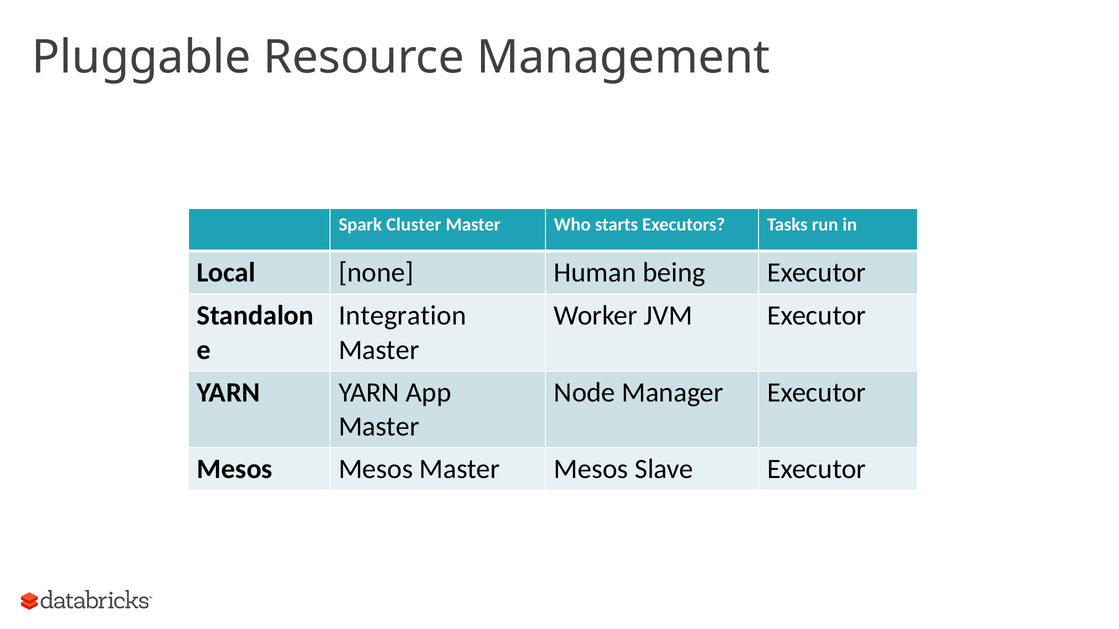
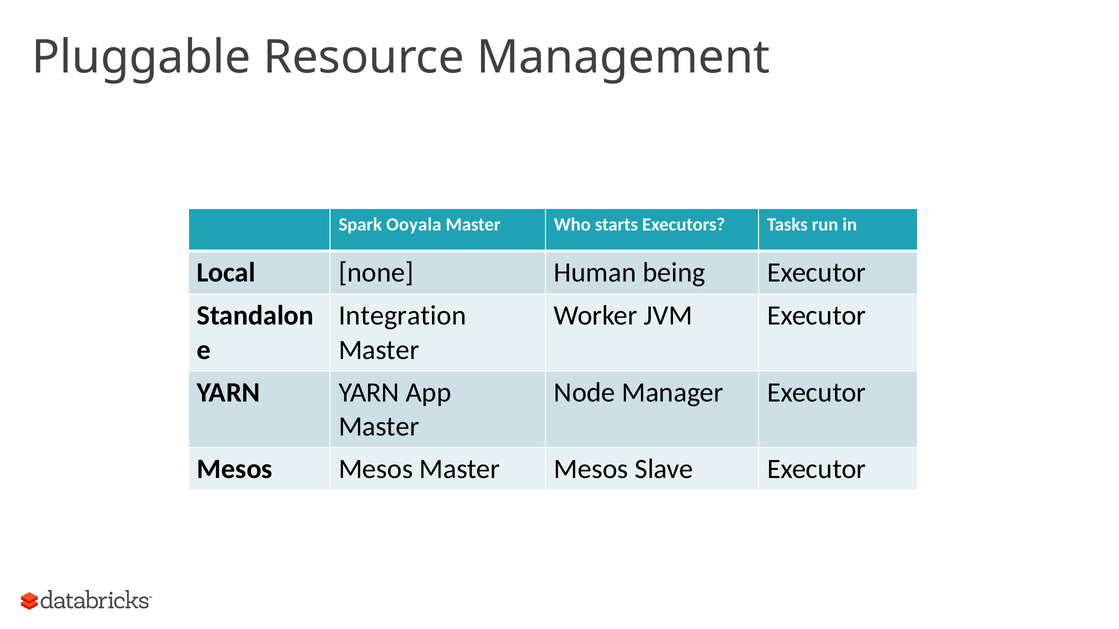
Cluster: Cluster -> Ooyala (414, 225)
